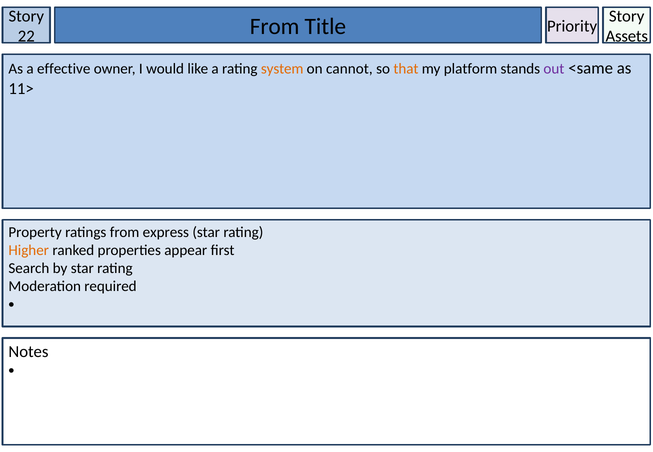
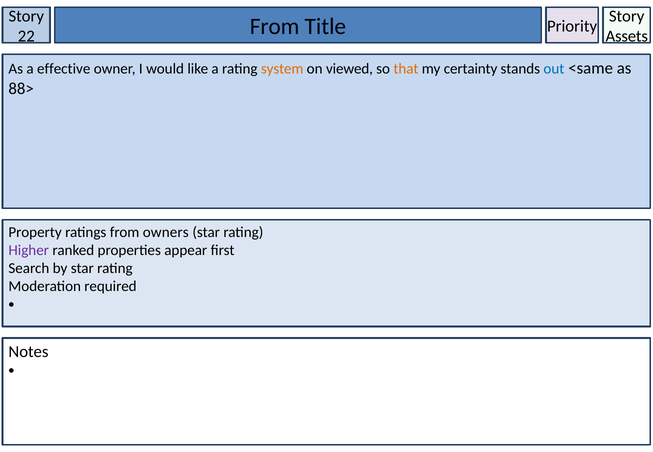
cannot: cannot -> viewed (349, 69)
platform: platform -> certainty (471, 69)
out colour: purple -> blue (554, 69)
11>: 11> -> 88> (21, 88)
express: express -> owners (166, 232)
Higher colour: orange -> purple (29, 250)
